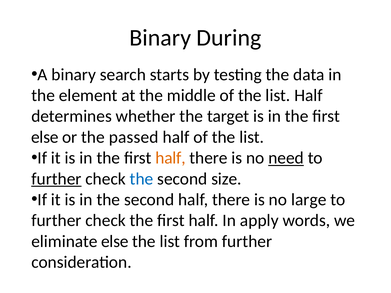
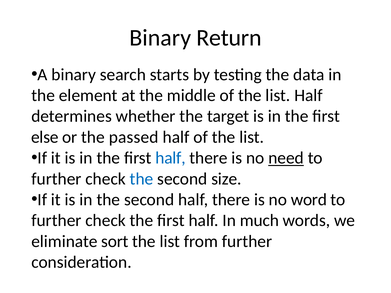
During: During -> Return (229, 38)
half colour: orange -> blue (170, 158)
further underline: present -> none (56, 179)
large: large -> word (309, 200)
apply: apply -> much (259, 221)
eliminate else: else -> sort (115, 242)
